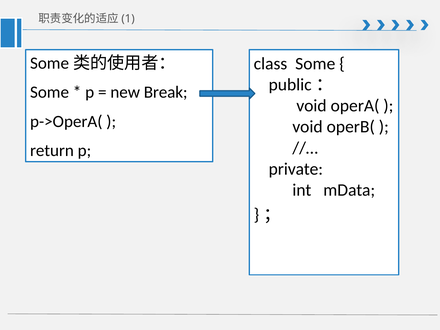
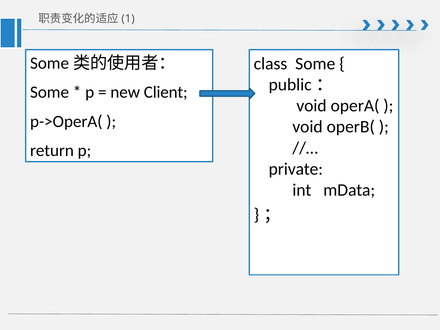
Break: Break -> Client (166, 92)
